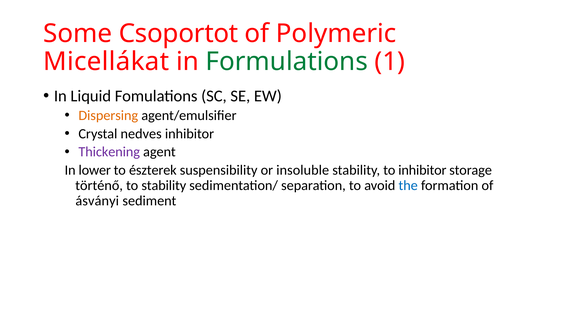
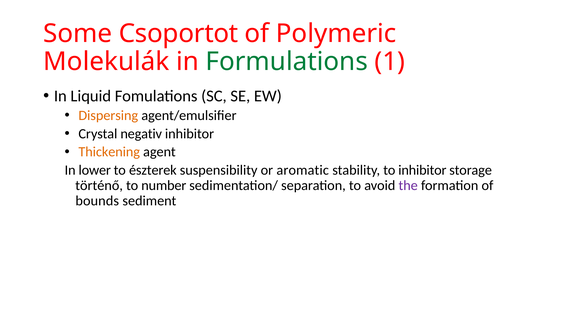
Micellákat: Micellákat -> Molekulák (106, 62)
nedves: nedves -> negativ (141, 134)
Thickening colour: purple -> orange (109, 152)
insoluble: insoluble -> aromatic (303, 170)
to stability: stability -> number (164, 186)
the colour: blue -> purple (408, 186)
ásványi: ásványi -> bounds (97, 201)
